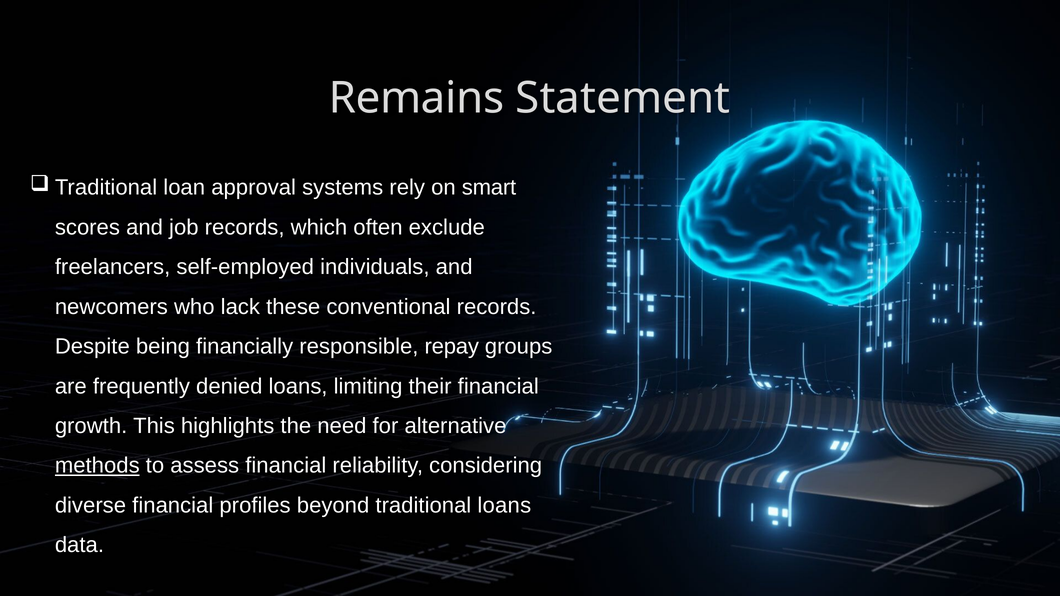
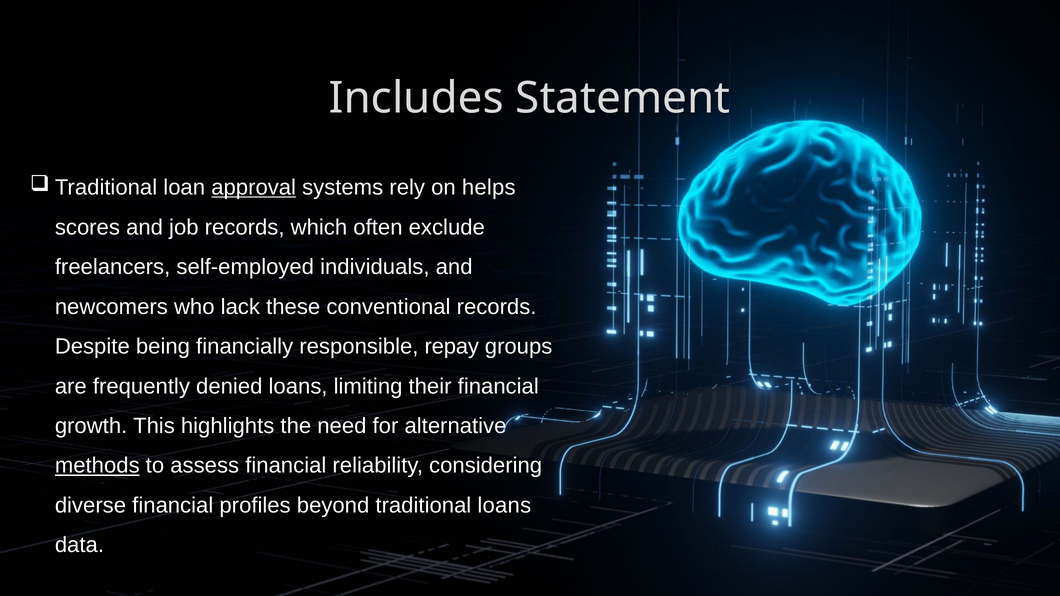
Remains: Remains -> Includes (416, 98)
approval underline: none -> present (254, 188)
smart: smart -> helps (489, 188)
